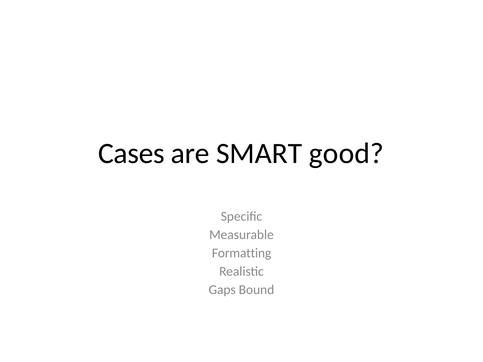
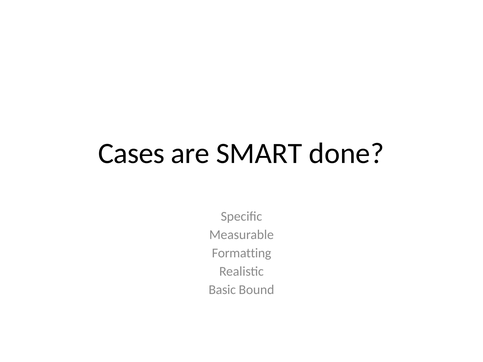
good: good -> done (346, 153)
Gaps: Gaps -> Basic (222, 290)
